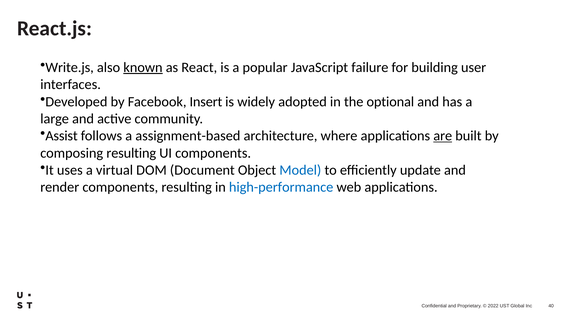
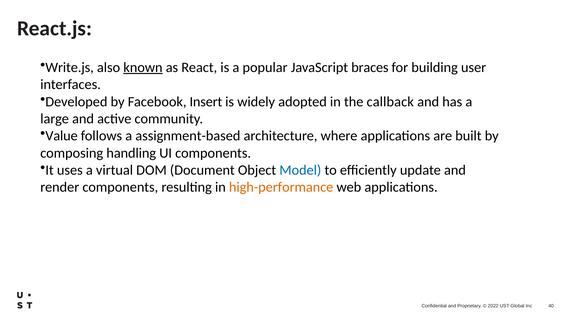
failure: failure -> braces (370, 67)
optional: optional -> callback (390, 102)
Assist: Assist -> Value (62, 136)
are underline: present -> none (443, 136)
composing resulting: resulting -> handling (131, 153)
high-performance colour: blue -> orange (281, 187)
